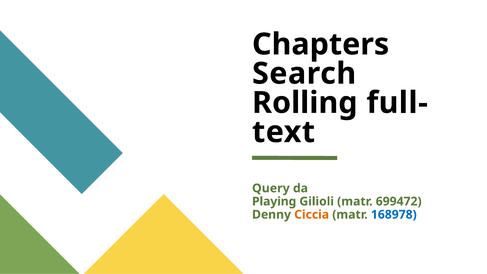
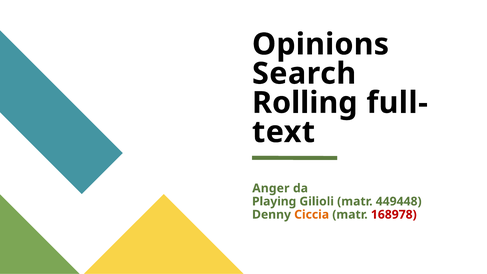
Chapters: Chapters -> Opinions (321, 44)
Query: Query -> Anger (271, 188)
699472: 699472 -> 449448 (399, 201)
168978 colour: blue -> red (394, 215)
